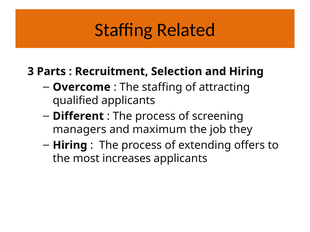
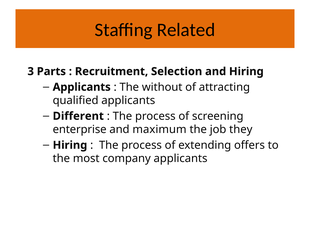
Overcome: Overcome -> Applicants (82, 87)
The staffing: staffing -> without (162, 87)
managers: managers -> enterprise (80, 130)
increases: increases -> company (127, 159)
